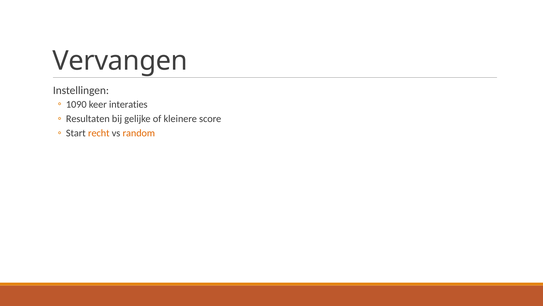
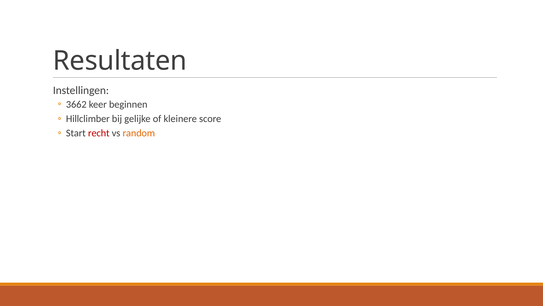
Vervangen: Vervangen -> Resultaten (120, 61)
1090: 1090 -> 3662 (76, 104)
interaties: interaties -> beginnen (128, 104)
Resultaten: Resultaten -> Hillclimber (88, 119)
recht colour: orange -> red (99, 133)
